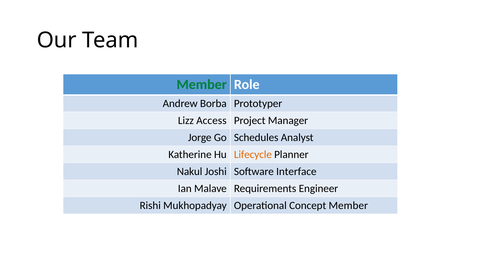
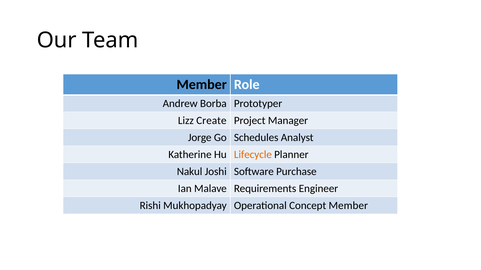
Member colour: green -> black (202, 85)
Access: Access -> Create (211, 121)
Interface: Interface -> Purchase (296, 172)
